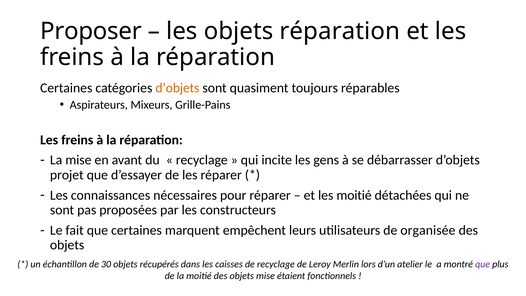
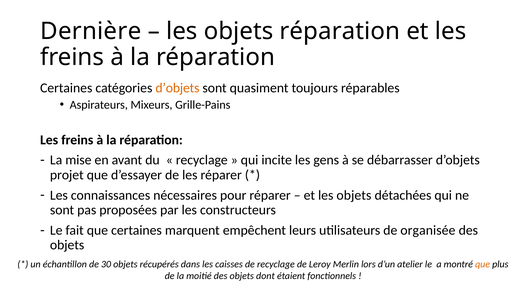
Proposer: Proposer -> Dernière (91, 31)
et les moitié: moitié -> objets (354, 195)
que colour: purple -> orange (483, 264)
objets mise: mise -> dont (265, 276)
